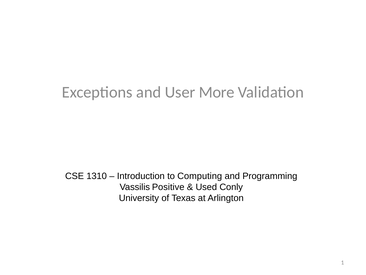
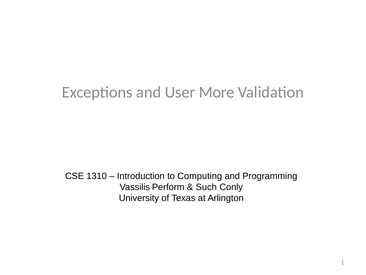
Positive: Positive -> Perform (168, 187)
Used: Used -> Such (206, 187)
